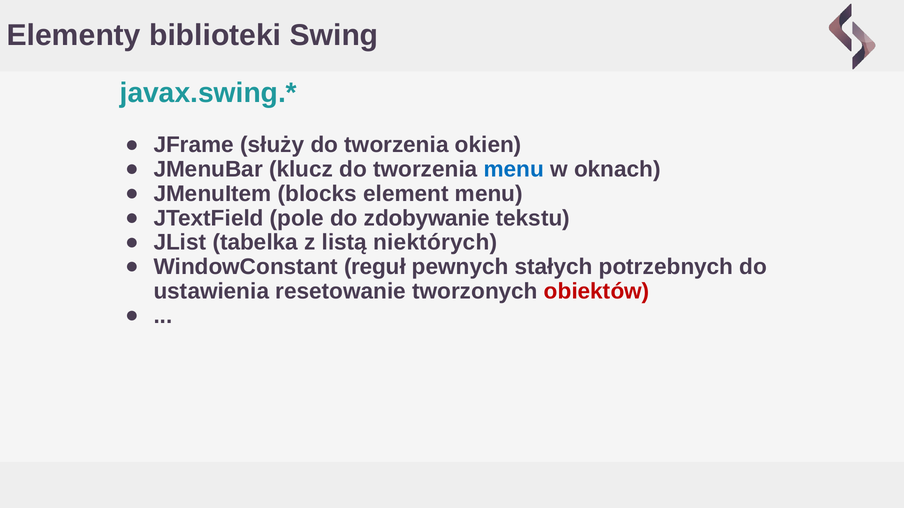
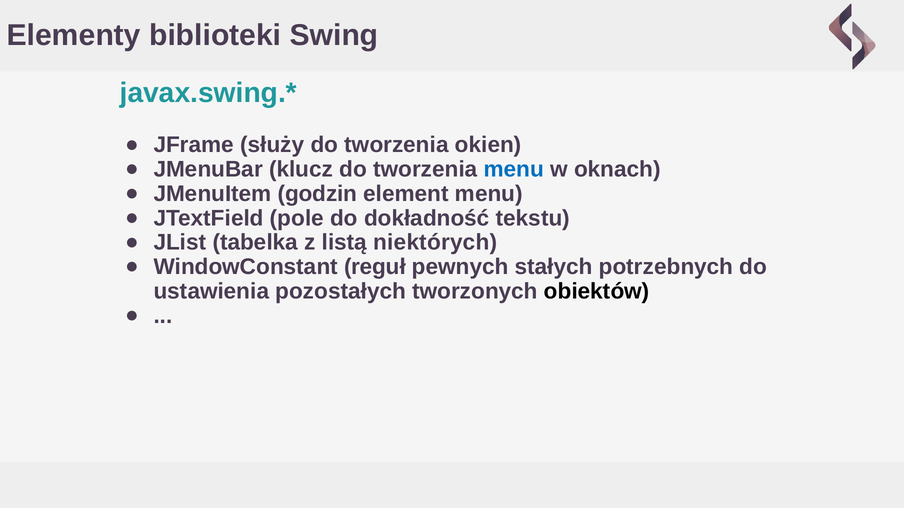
blocks: blocks -> godzin (317, 194)
zdobywanie: zdobywanie -> dokładność (427, 218)
resetowanie: resetowanie -> pozostałych (341, 292)
obiektów colour: red -> black (597, 292)
